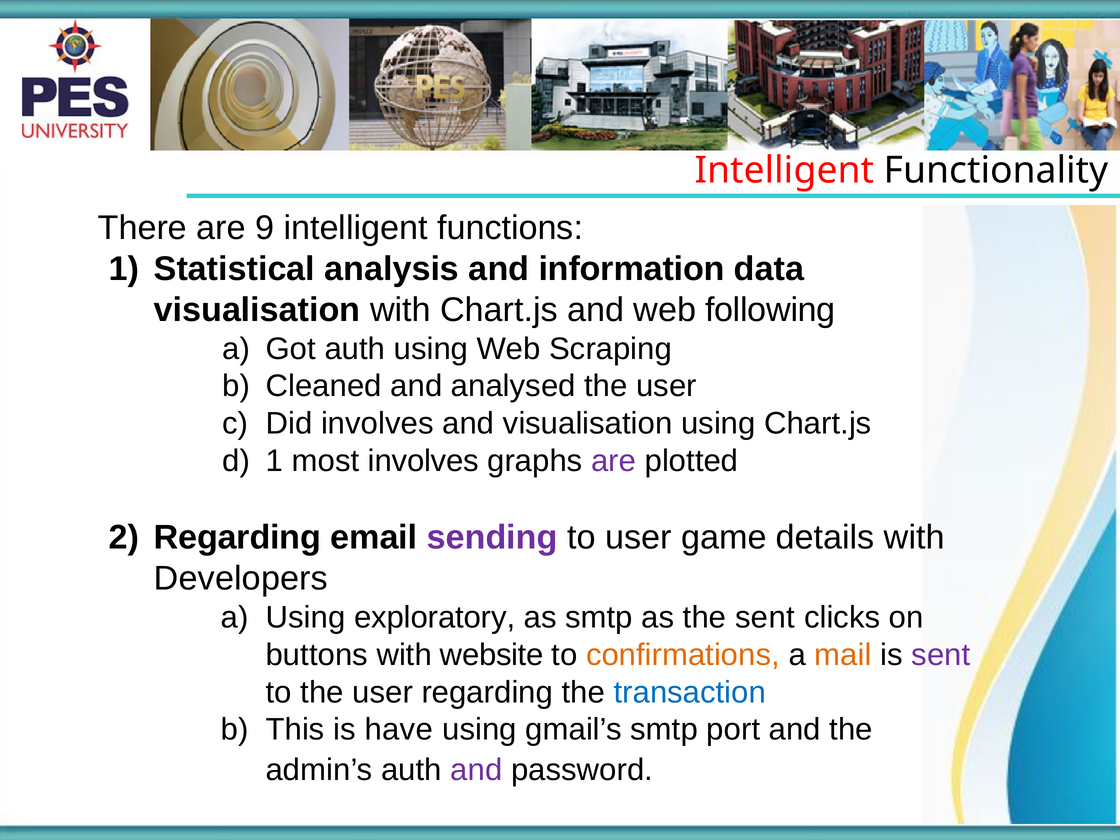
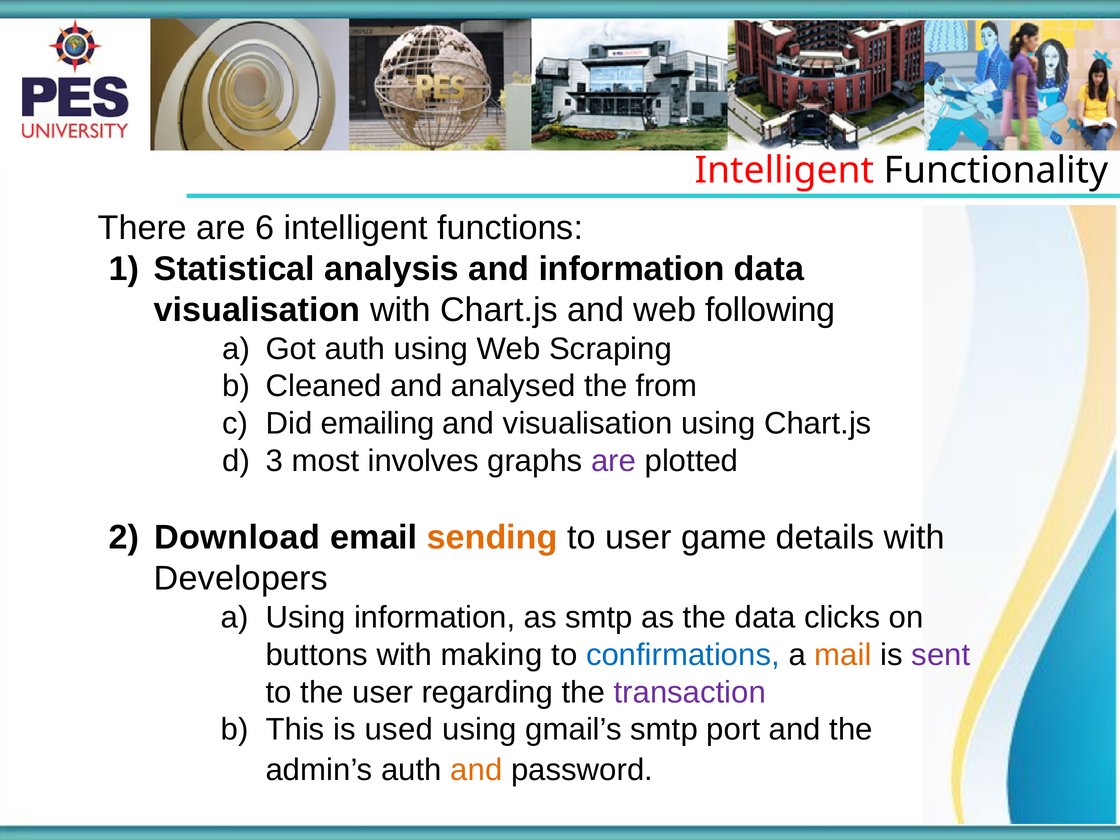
9: 9 -> 6 (265, 228)
analysed the user: user -> from (667, 386)
Did involves: involves -> emailing (377, 424)
1: 1 -> 3 (275, 461)
2 Regarding: Regarding -> Download (237, 538)
sending colour: purple -> orange (492, 538)
Using exploratory: exploratory -> information (435, 618)
the sent: sent -> data (765, 618)
website: website -> making (491, 655)
confirmations colour: orange -> blue (683, 655)
transaction colour: blue -> purple (690, 692)
have: have -> used (399, 730)
and colour: purple -> orange (476, 770)
